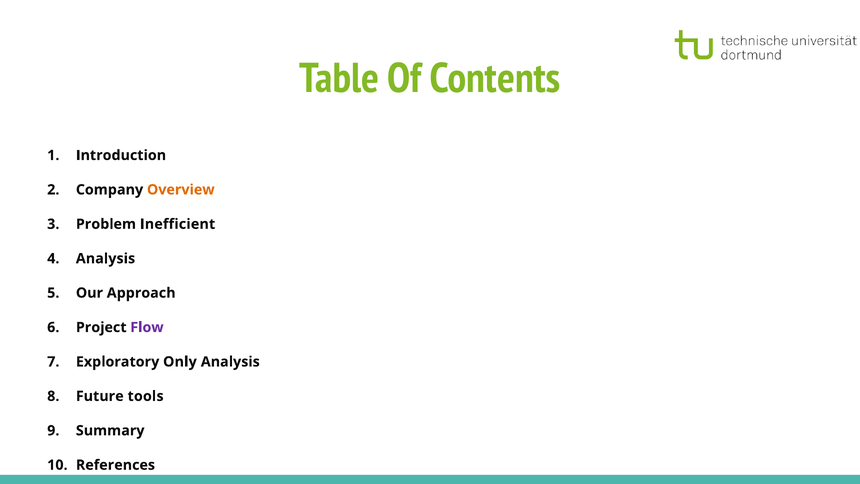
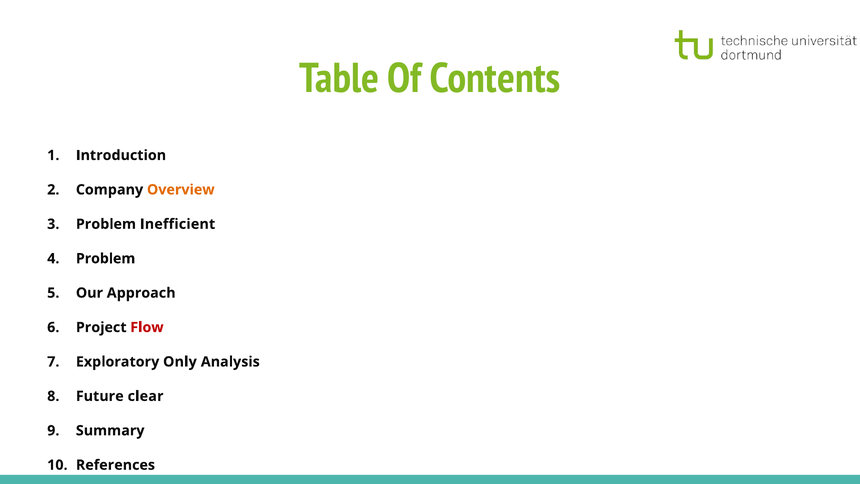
Analysis: Analysis -> Problem (106, 258)
Flow colour: purple -> red (147, 327)
tools: tools -> clear (146, 396)
